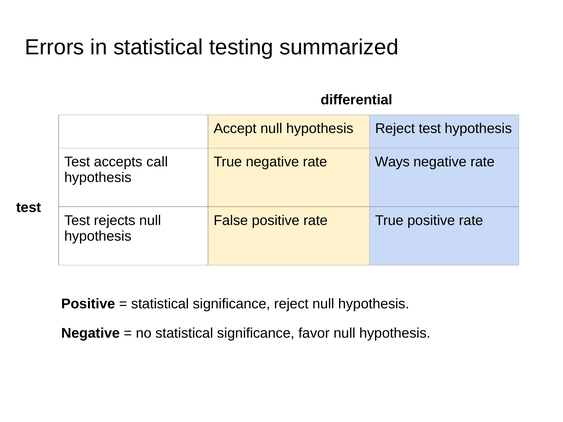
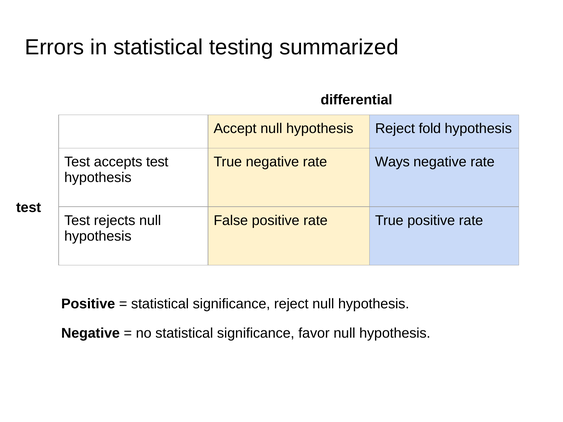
Reject test: test -> fold (430, 129)
accepts call: call -> test (157, 162)
